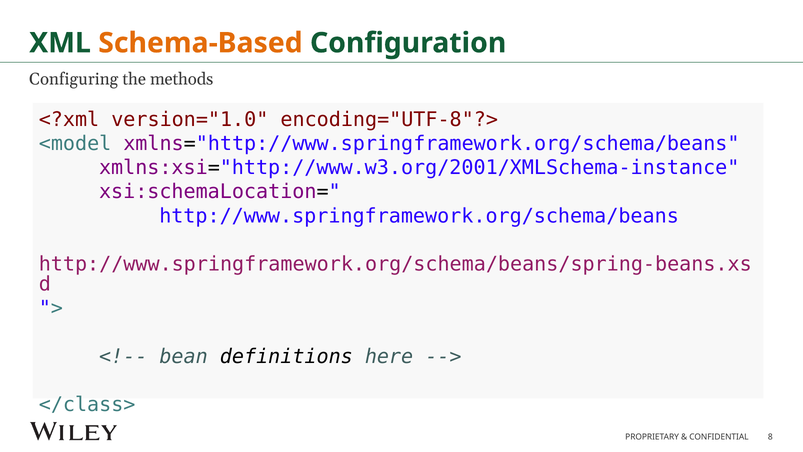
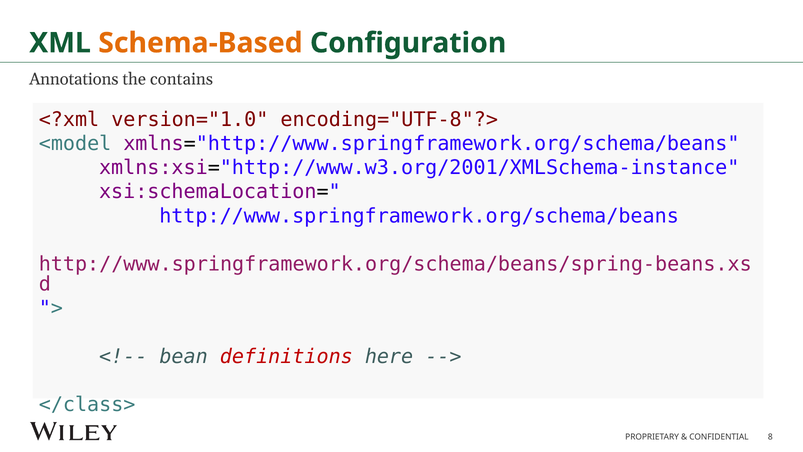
Configuring: Configuring -> Annotations (74, 79)
methods: methods -> contains (182, 79)
definitions colour: black -> red (286, 356)
